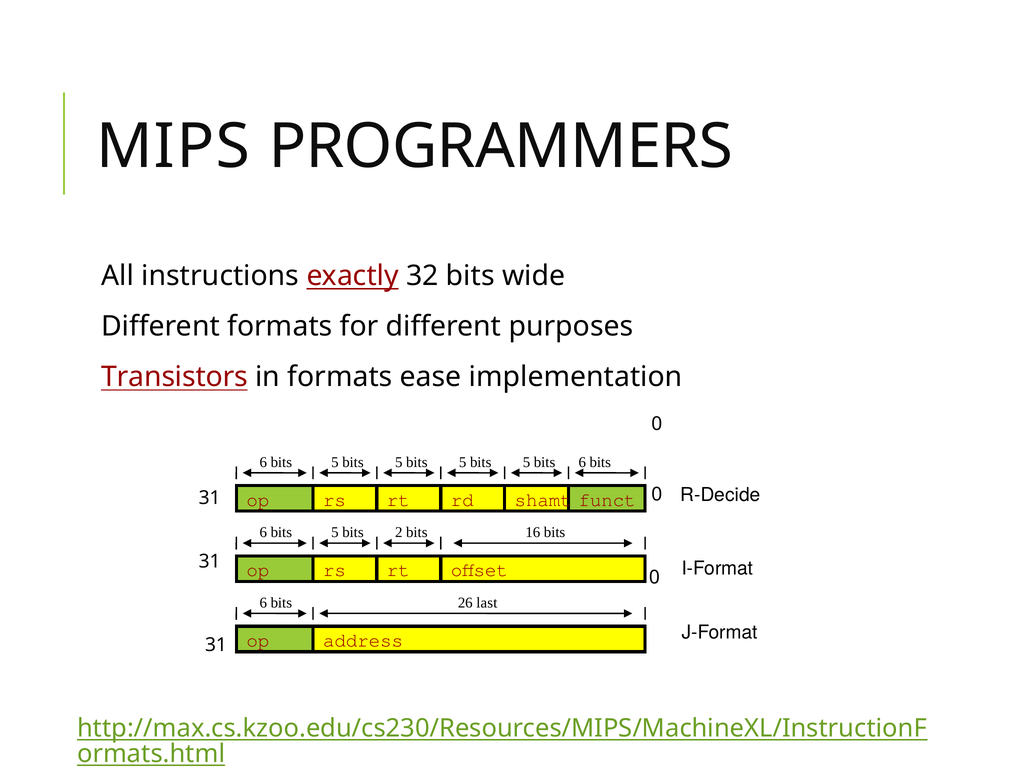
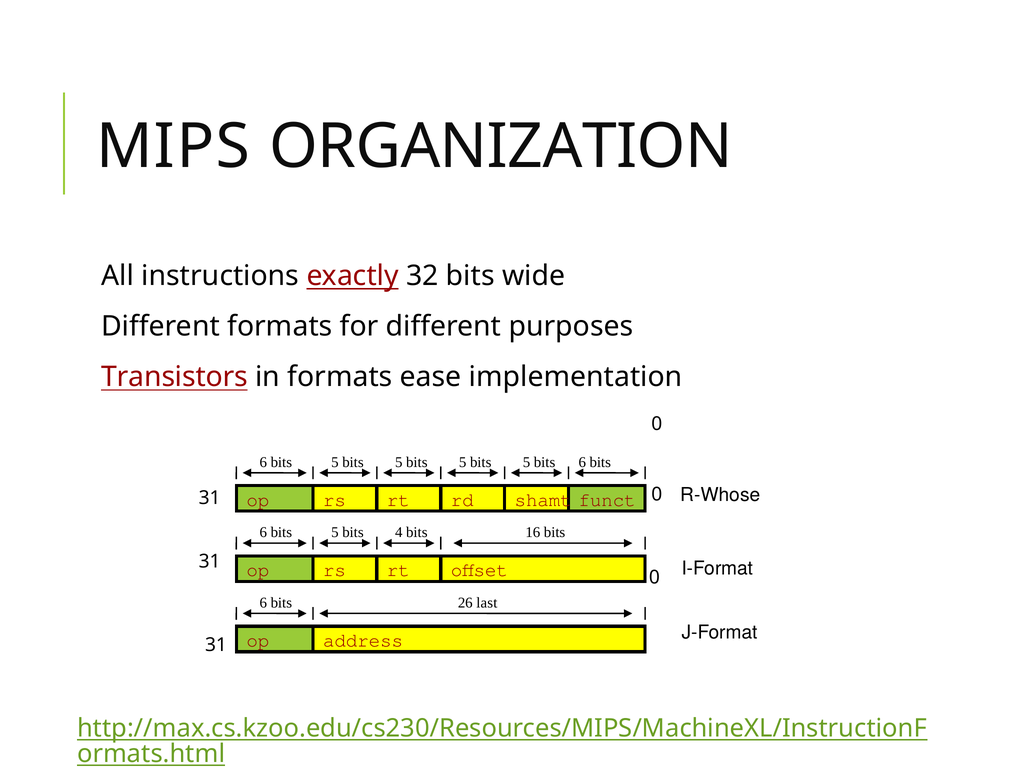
PROGRAMMERS: PROGRAMMERS -> ORGANIZATION (501, 147)
R-Decide: R-Decide -> R-Whose (720, 494)
2: 2 -> 4 (399, 532)
